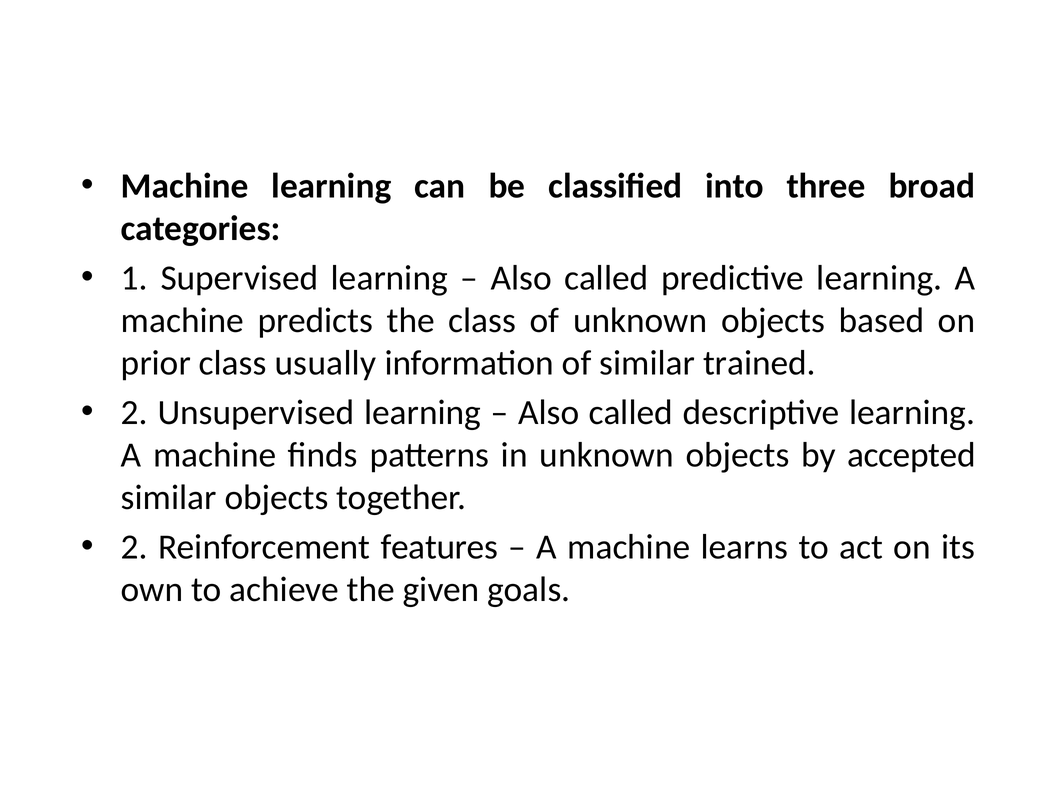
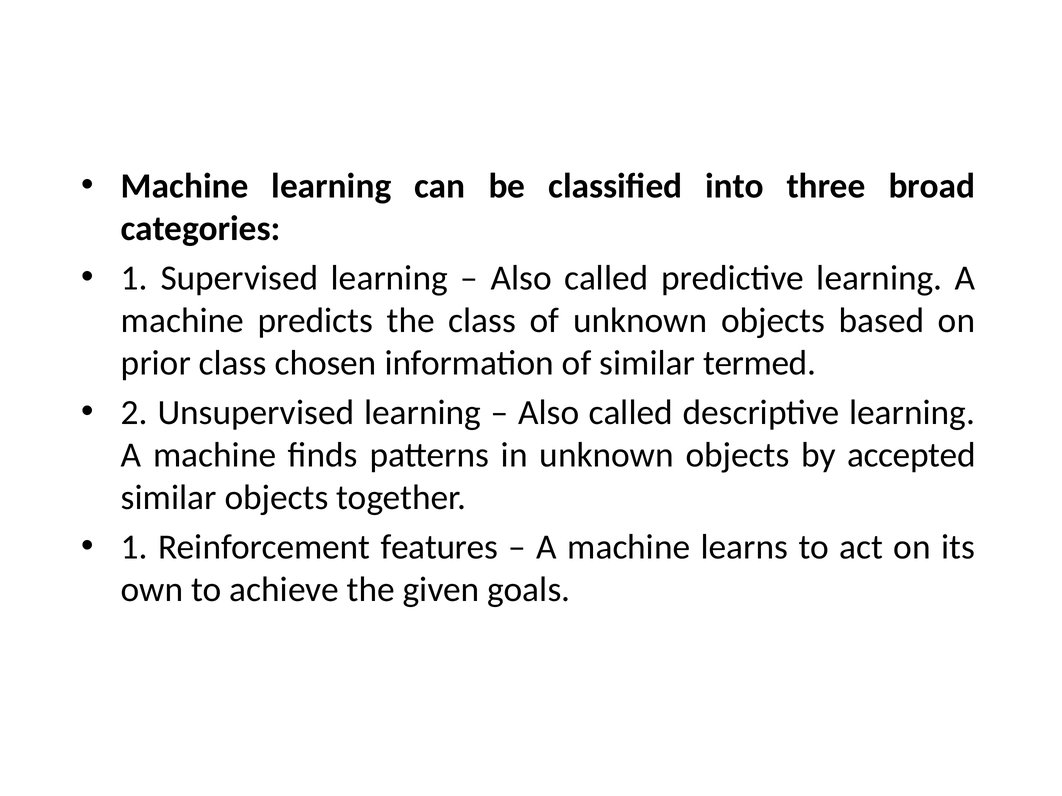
usually: usually -> chosen (326, 363)
trained: trained -> termed (760, 363)
2: 2 -> 1 (134, 547)
